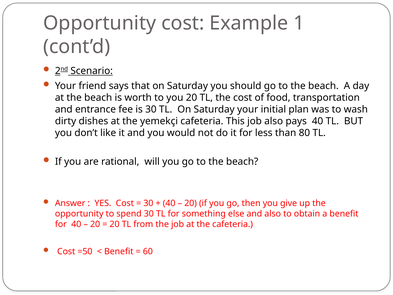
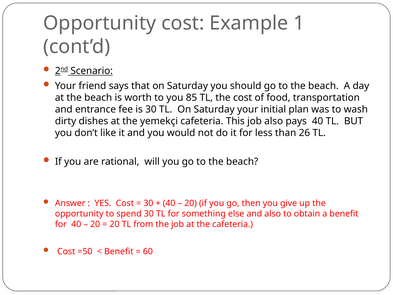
you 20: 20 -> 85 (192, 97)
80: 80 -> 26 (304, 133)
